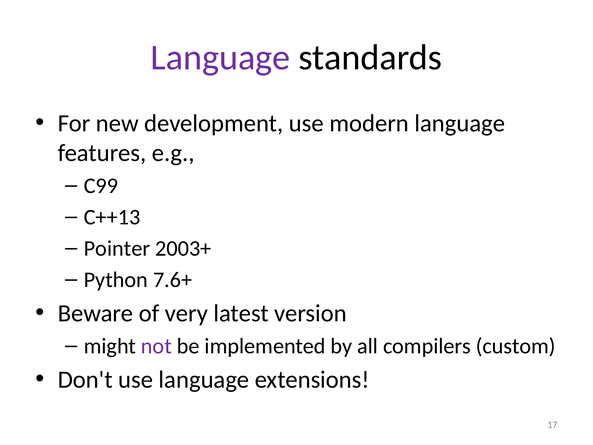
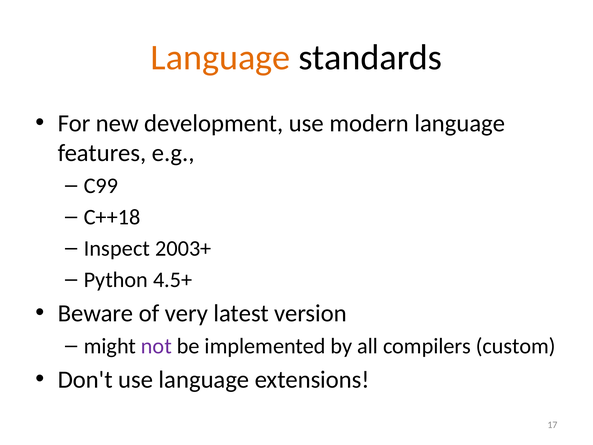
Language colour: purple -> orange (220, 57)
C++13: C++13 -> C++18 (112, 217)
Pointer: Pointer -> Inspect (117, 248)
7.6+: 7.6+ -> 4.5+ (173, 280)
